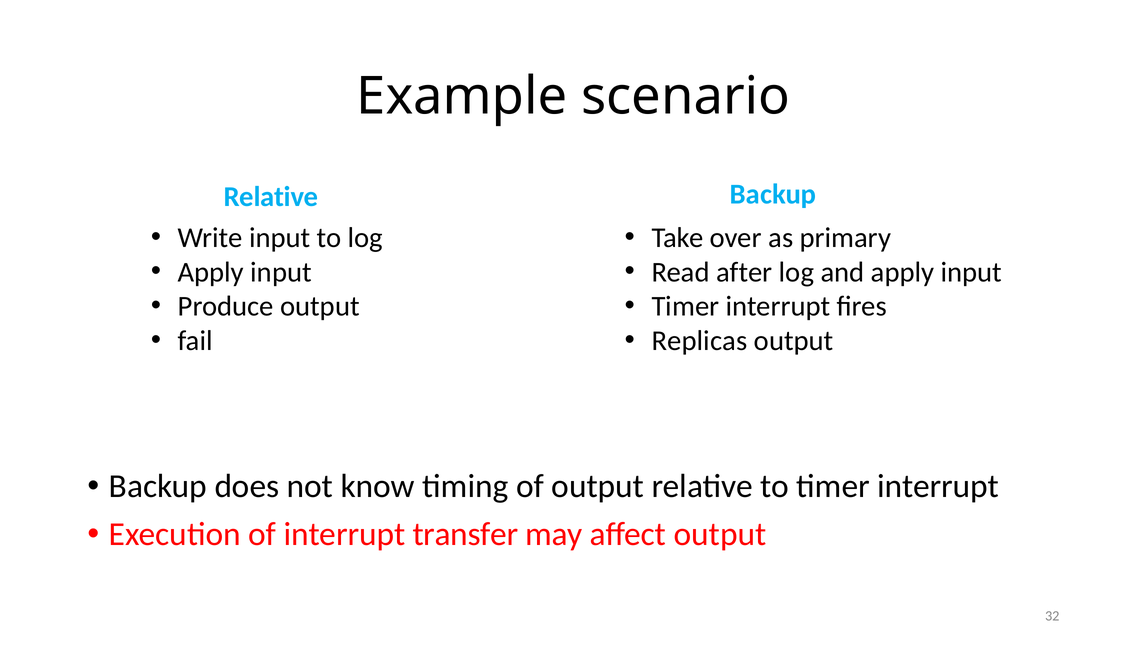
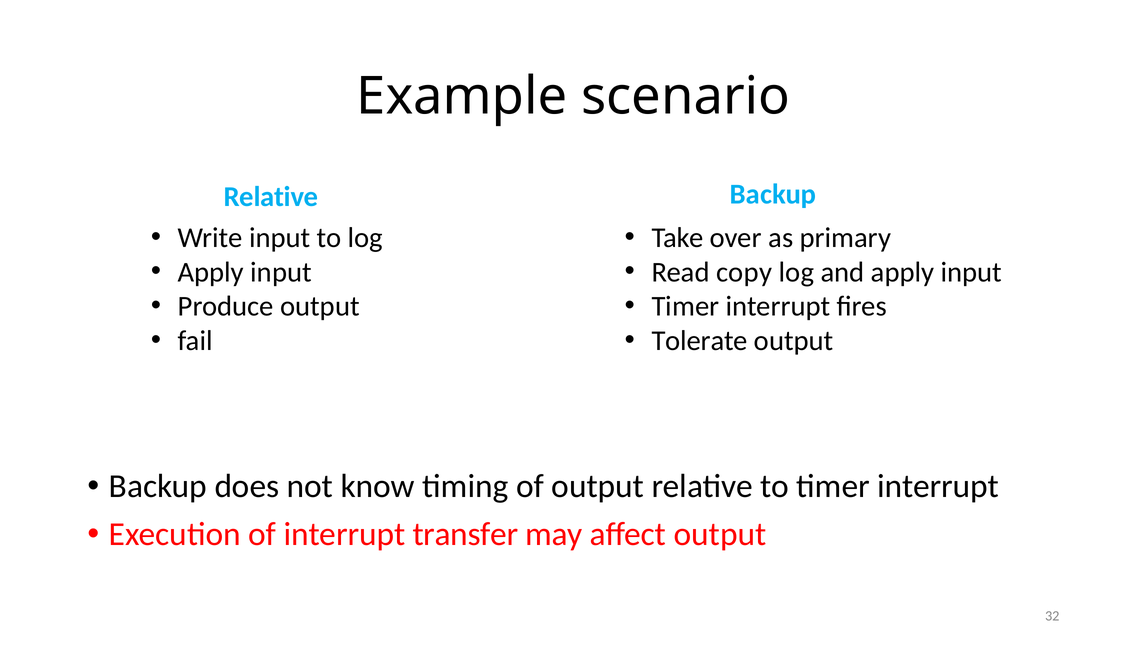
after: after -> copy (744, 272)
Replicas: Replicas -> Tolerate (700, 341)
